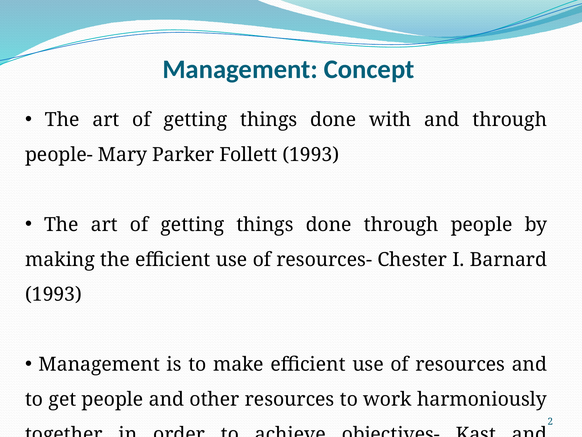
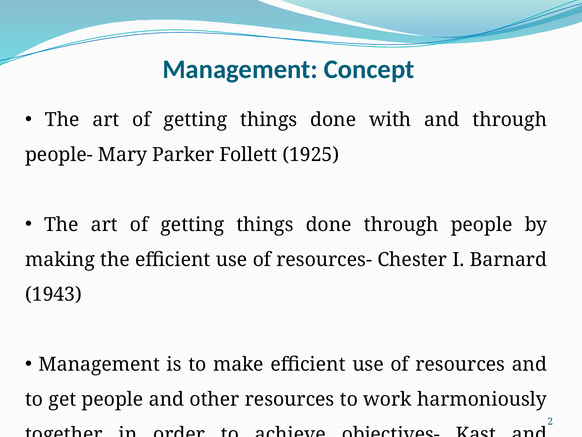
Follett 1993: 1993 -> 1925 (311, 155)
1993: 1993 -> 1943 (54, 294)
